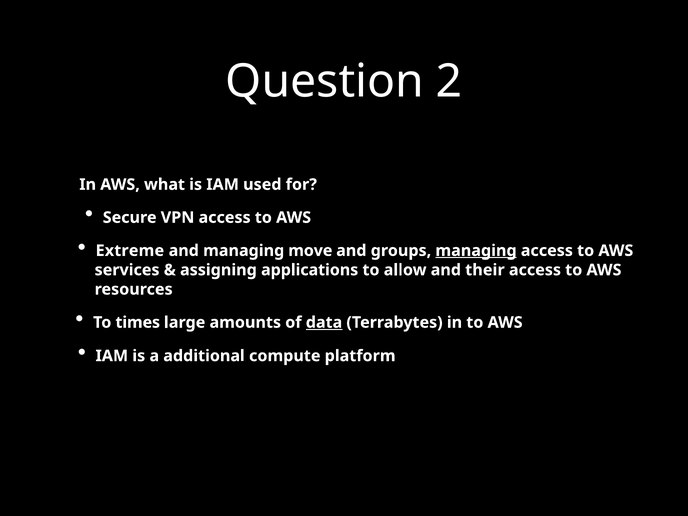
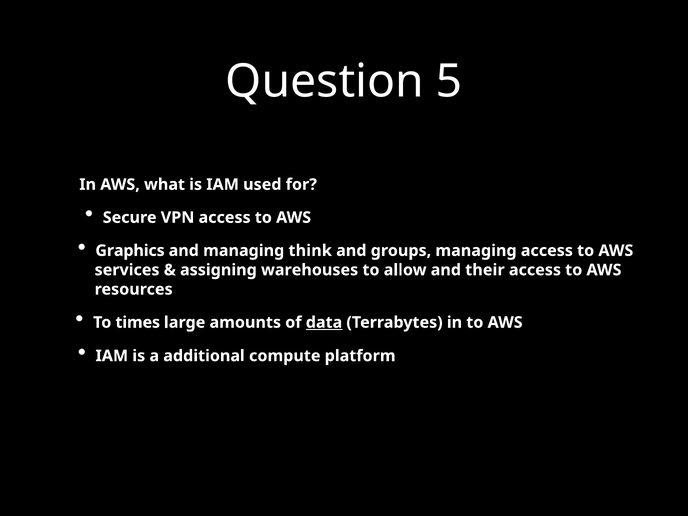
2: 2 -> 5 (449, 81)
Extreme: Extreme -> Graphics (130, 251)
move: move -> think (310, 251)
managing underline: present -> none (476, 251)
applications: applications -> warehouses (310, 270)
